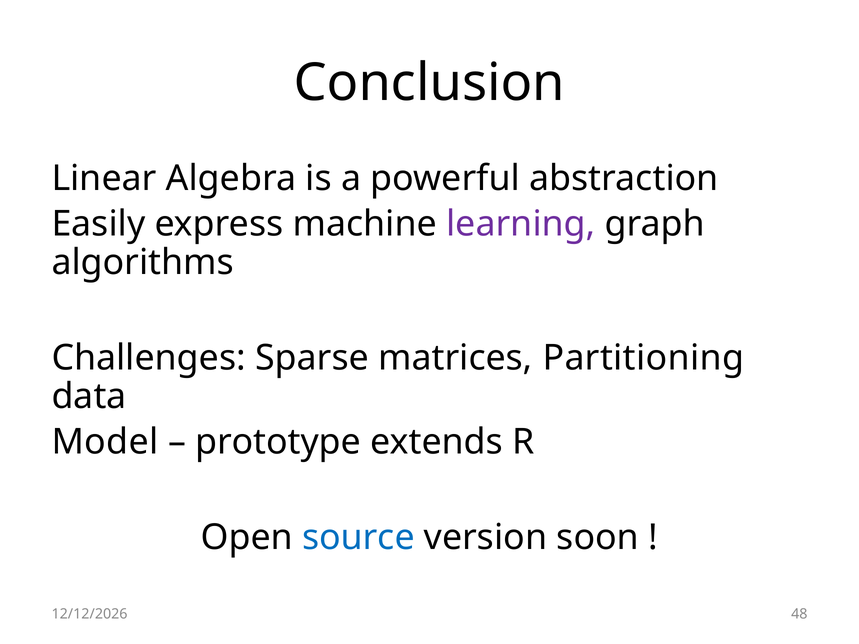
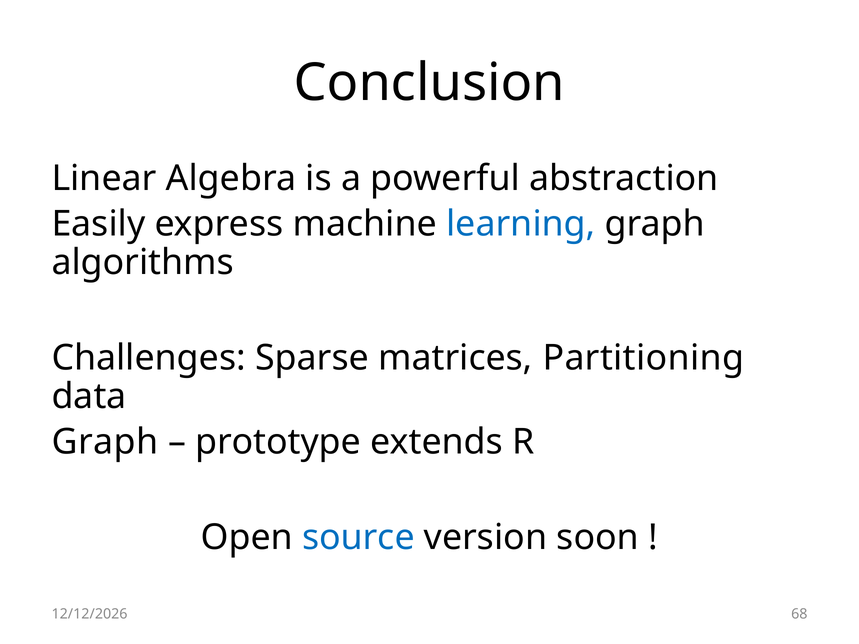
learning colour: purple -> blue (521, 224)
Model: Model -> Graph (105, 442)
48: 48 -> 68 (799, 614)
